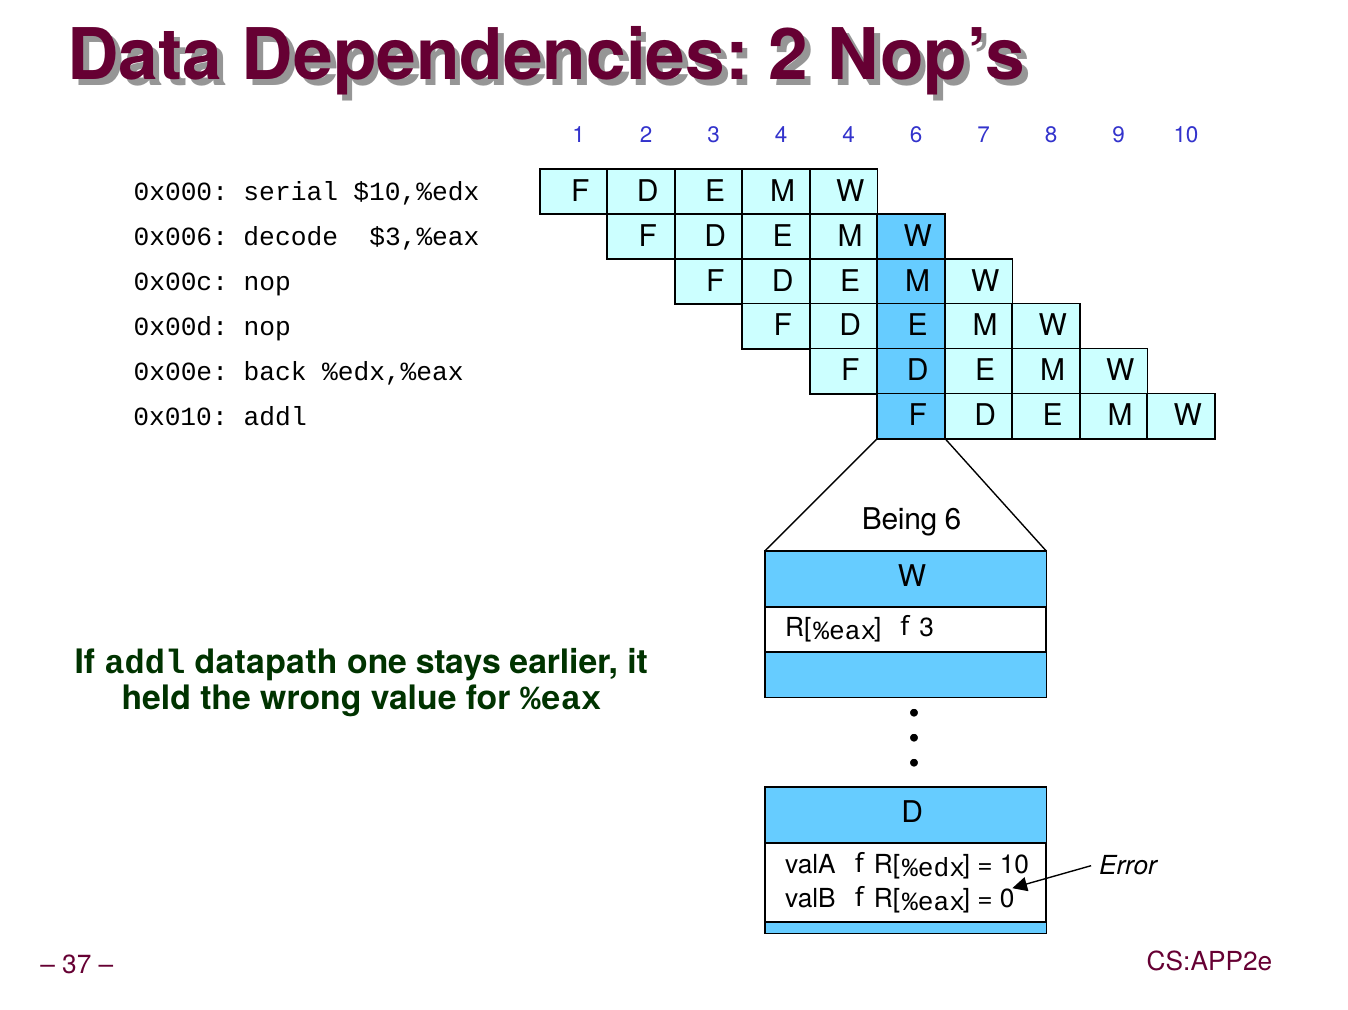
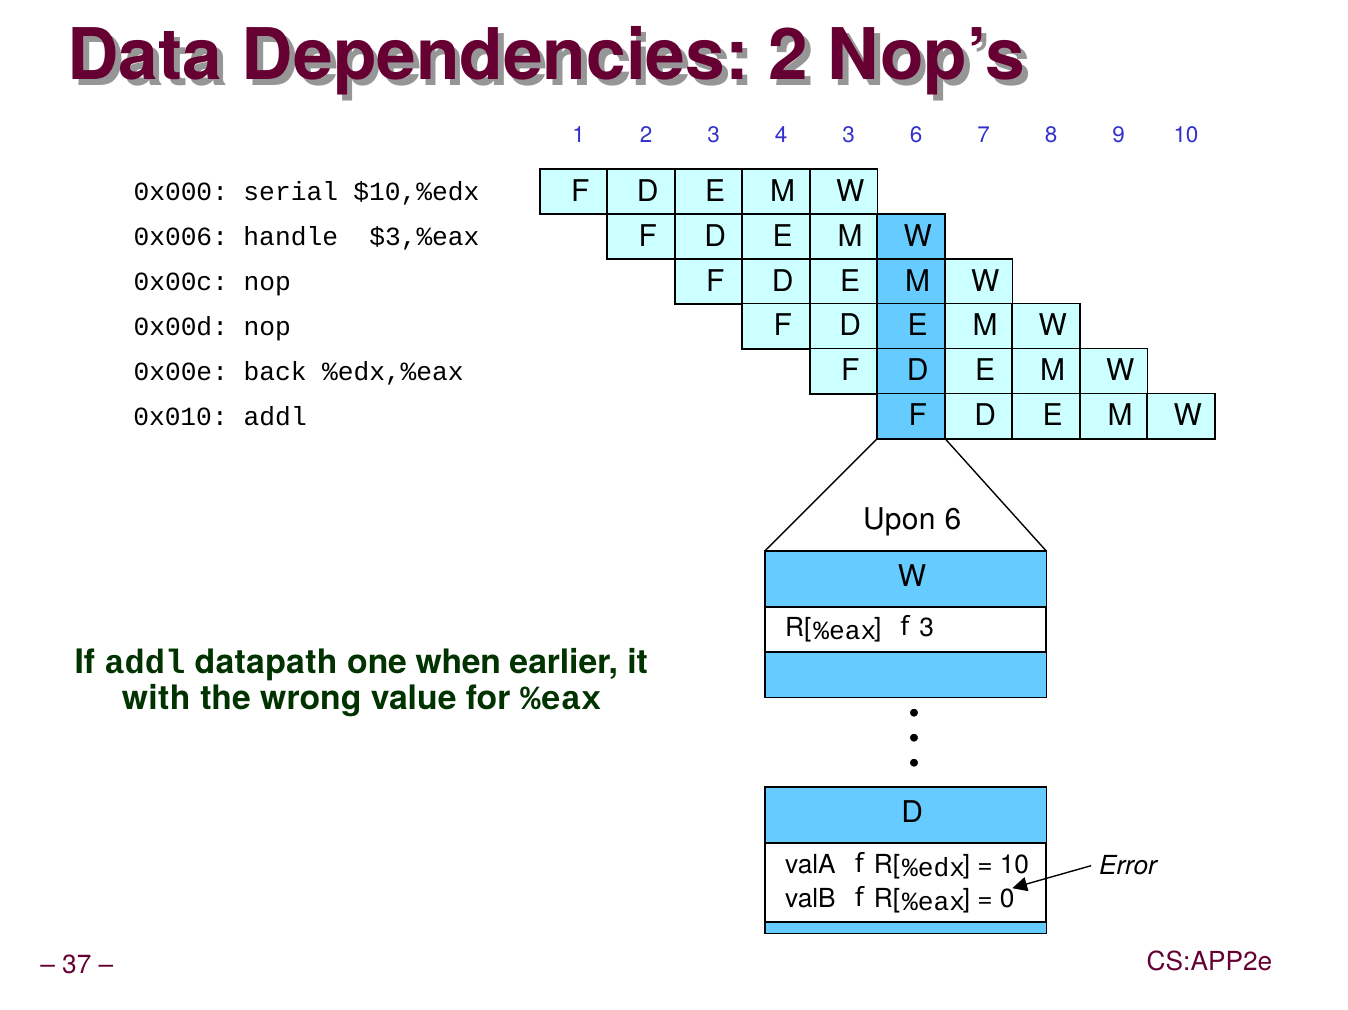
4 4: 4 -> 3 (849, 135)
decode: decode -> handle (291, 237)
Being: Being -> Upon (899, 520)
stays: stays -> when (458, 662)
held: held -> with (156, 699)
